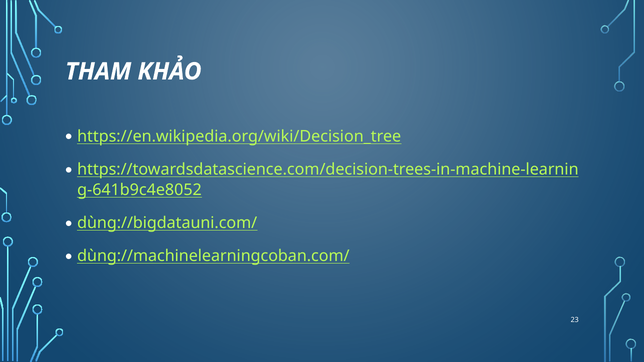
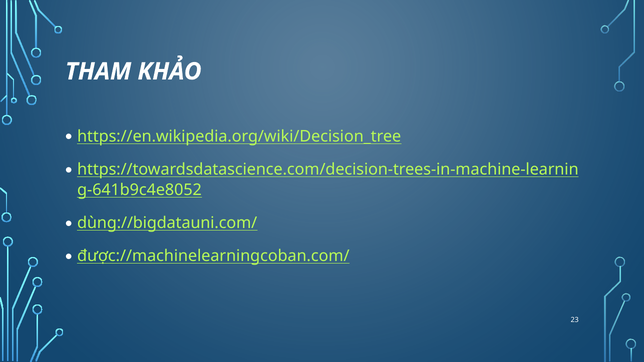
dùng://machinelearningcoban.com/: dùng://machinelearningcoban.com/ -> được://machinelearningcoban.com/ (213, 256)
